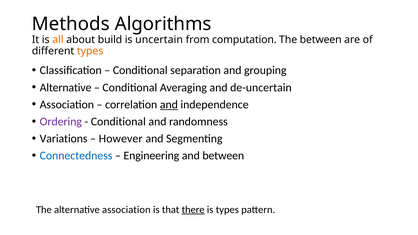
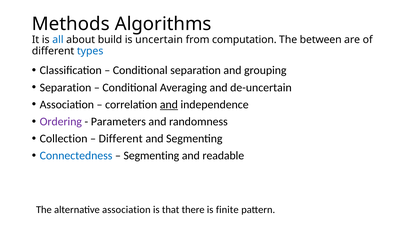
all colour: orange -> blue (58, 40)
types colour: orange -> blue (90, 51)
Alternative: Alternative -> Separation (66, 88)
Conditional: Conditional -> Parameters (118, 122)
Variations: Variations -> Collection (64, 139)
However: However -> Different (121, 139)
Engineering: Engineering -> Segmenting (151, 156)
and between: between -> readable (223, 156)
there underline: present -> none (193, 210)
is types: types -> finite (227, 210)
